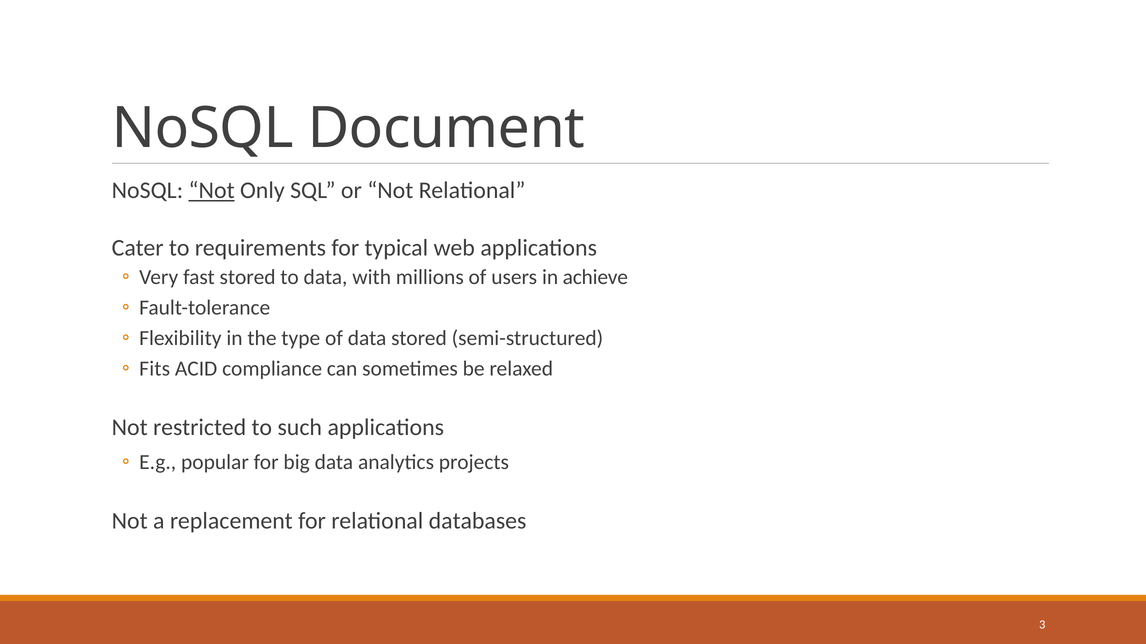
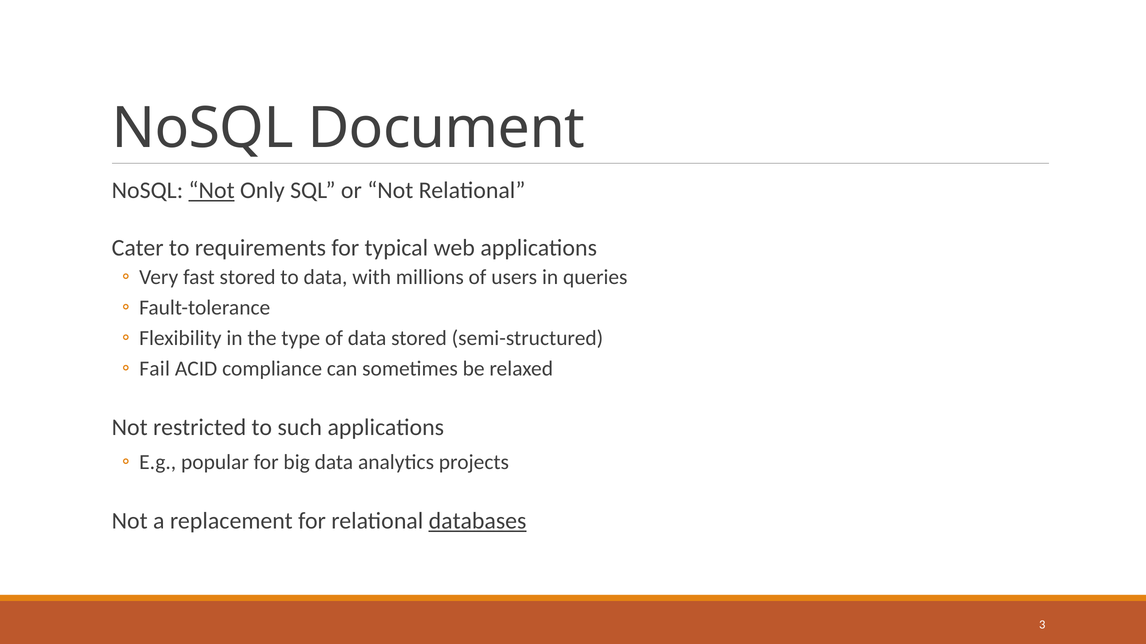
achieve: achieve -> queries (595, 278)
Fits: Fits -> Fail (155, 369)
databases underline: none -> present (478, 521)
